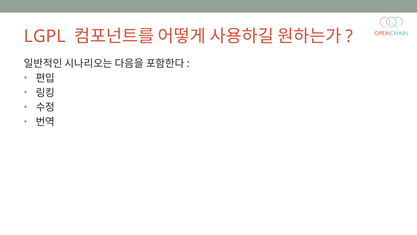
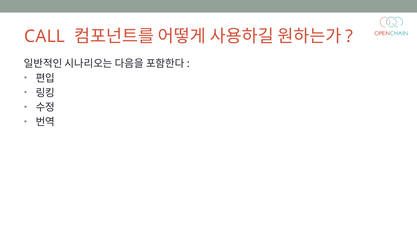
LGPL: LGPL -> CALL (45, 36)
